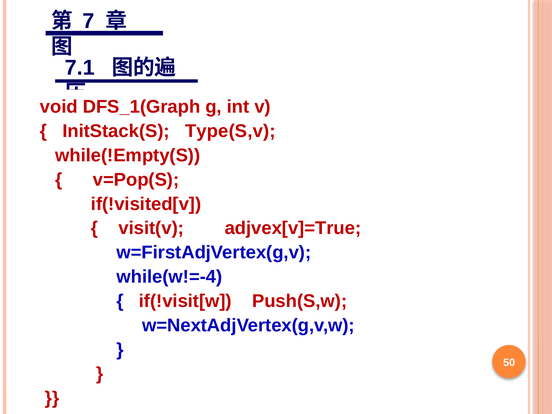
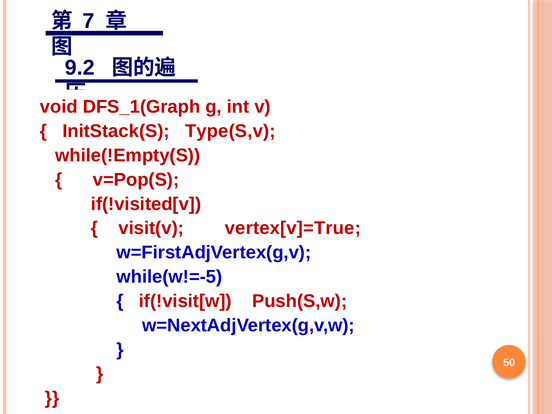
7.1: 7.1 -> 9.2 (80, 68)
adjvex[v]=True: adjvex[v]=True -> vertex[v]=True (293, 228)
while(w!=-4: while(w!=-4 -> while(w!=-5 (169, 277)
